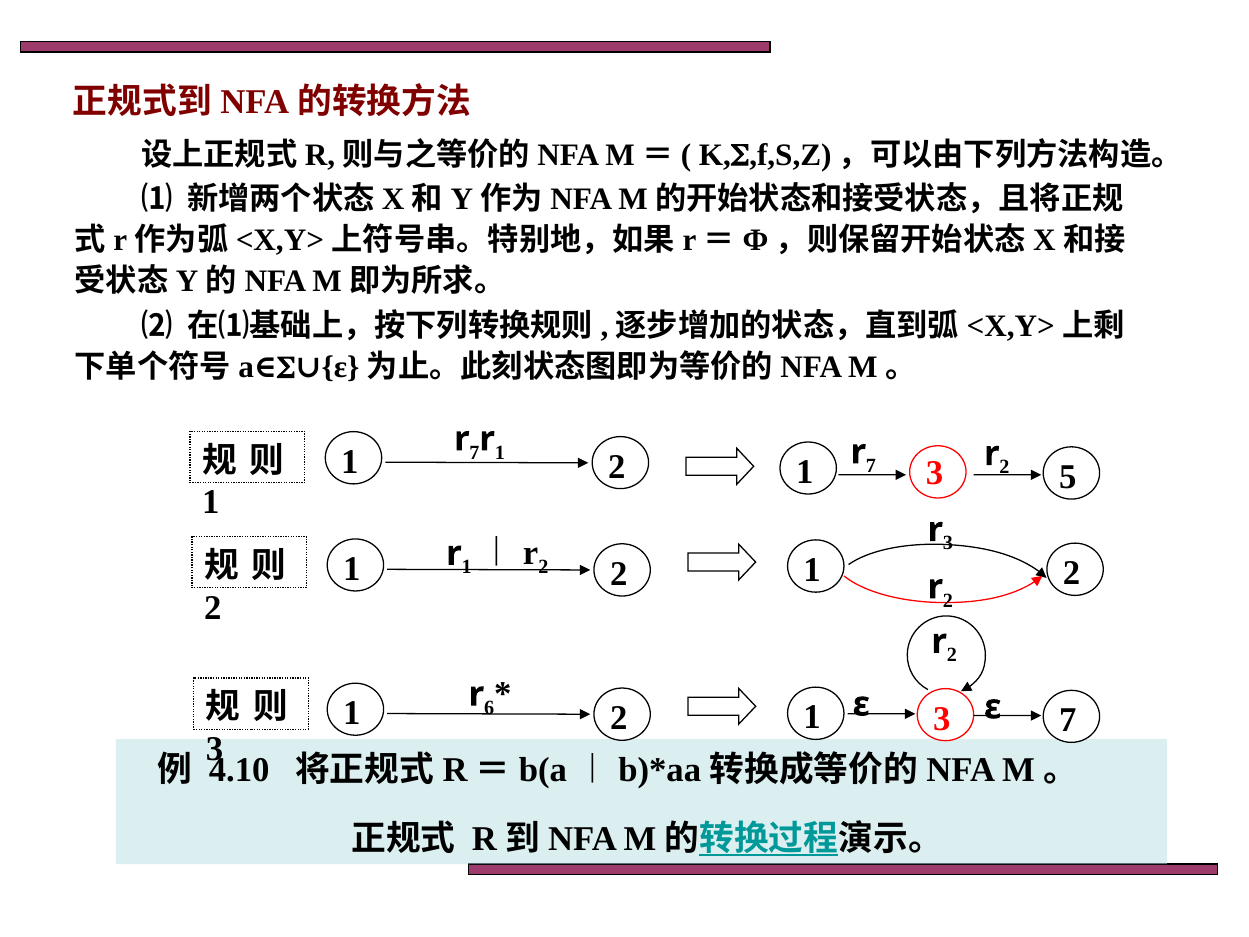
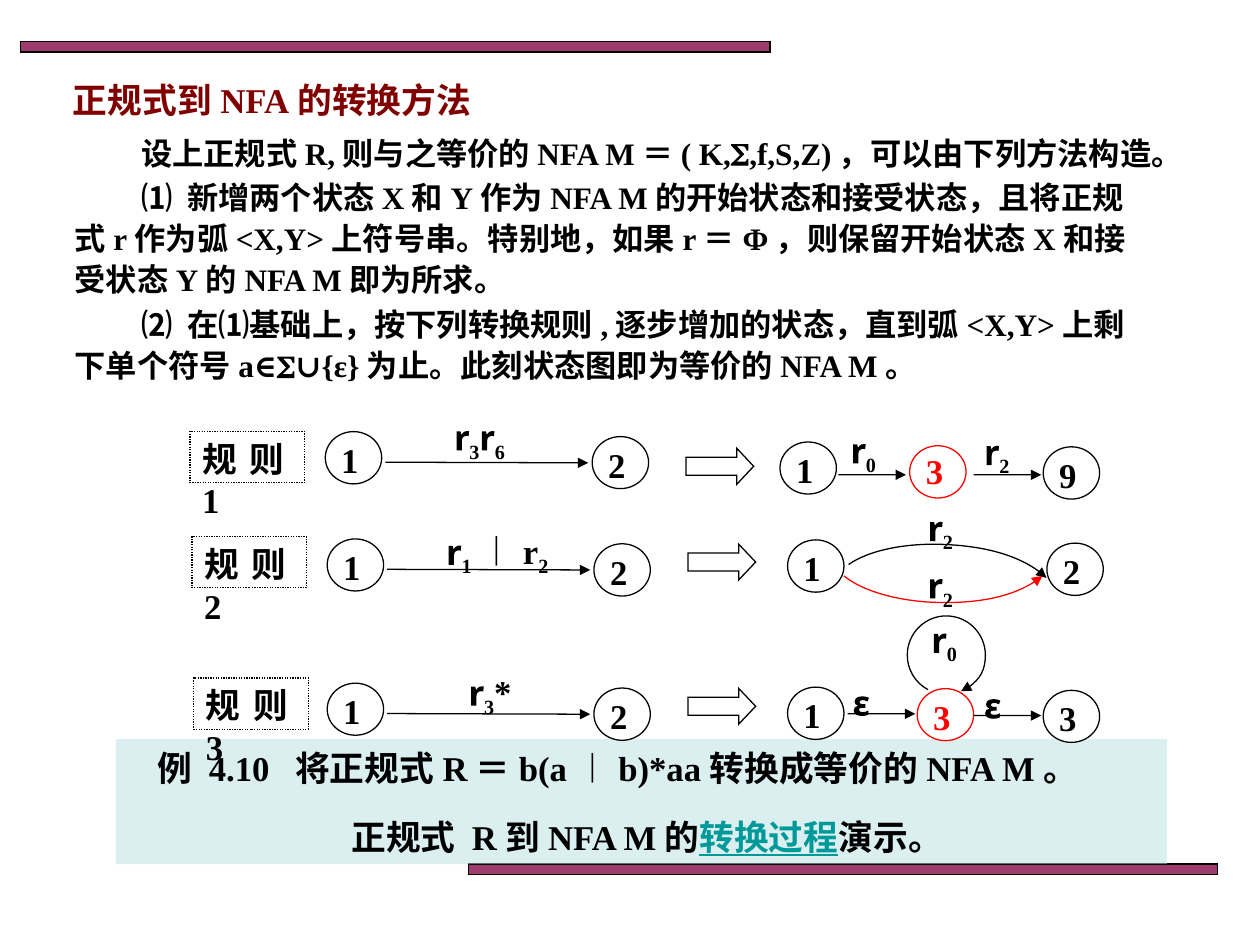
7: 7 -> 3 (474, 452)
1: 1 -> 6 (500, 452)
7: 7 -> 0 (871, 465)
5: 5 -> 9 (1068, 477)
3: 3 -> 2 (948, 543)
2: 2 -> 0 (952, 655)
6: 6 -> 3 (489, 707)
3 7: 7 -> 3 (1068, 720)
